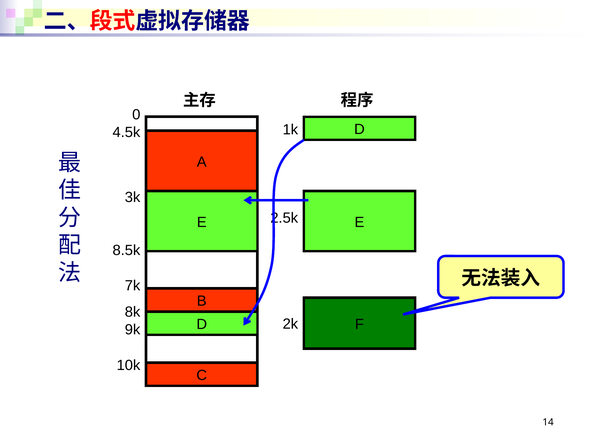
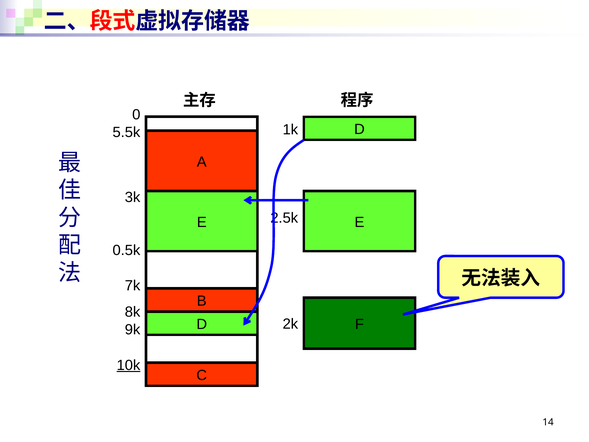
4.5k: 4.5k -> 5.5k (126, 132)
8.5k: 8.5k -> 0.5k (126, 250)
10k underline: none -> present (129, 365)
